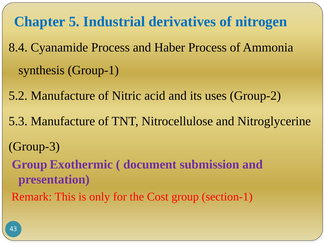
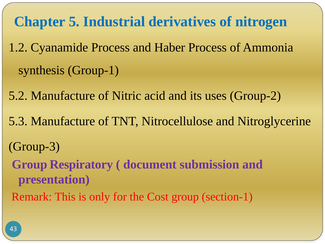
8.4: 8.4 -> 1.2 (18, 47)
Exothermic: Exothermic -> Respiratory (81, 164)
